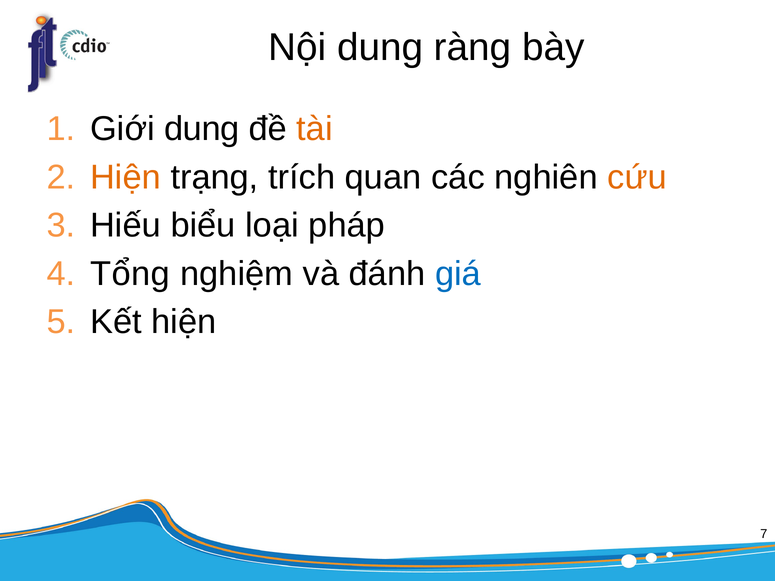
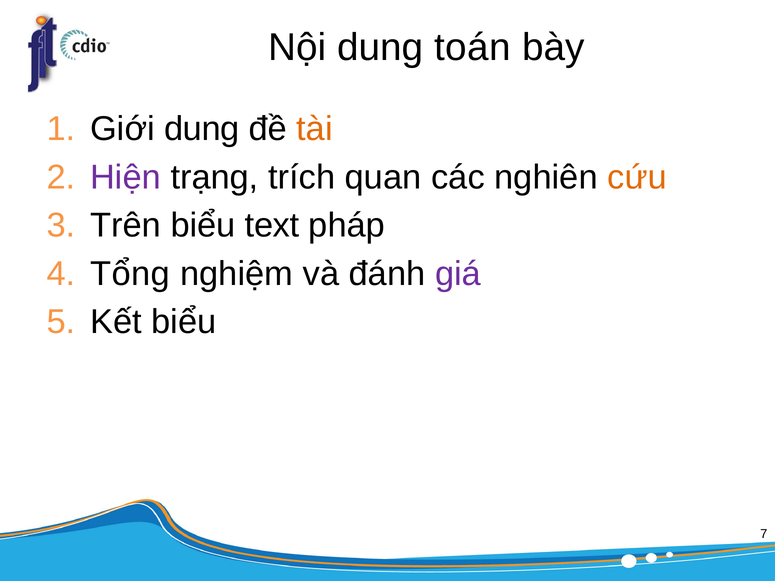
ràng: ràng -> toán (472, 47)
Hiện colour: orange -> purple (126, 177)
Hiếu: Hiếu -> Trên (126, 226)
loại: loại -> text (272, 226)
giá colour: blue -> purple (458, 274)
Kết hiện: hiện -> biểu (184, 322)
